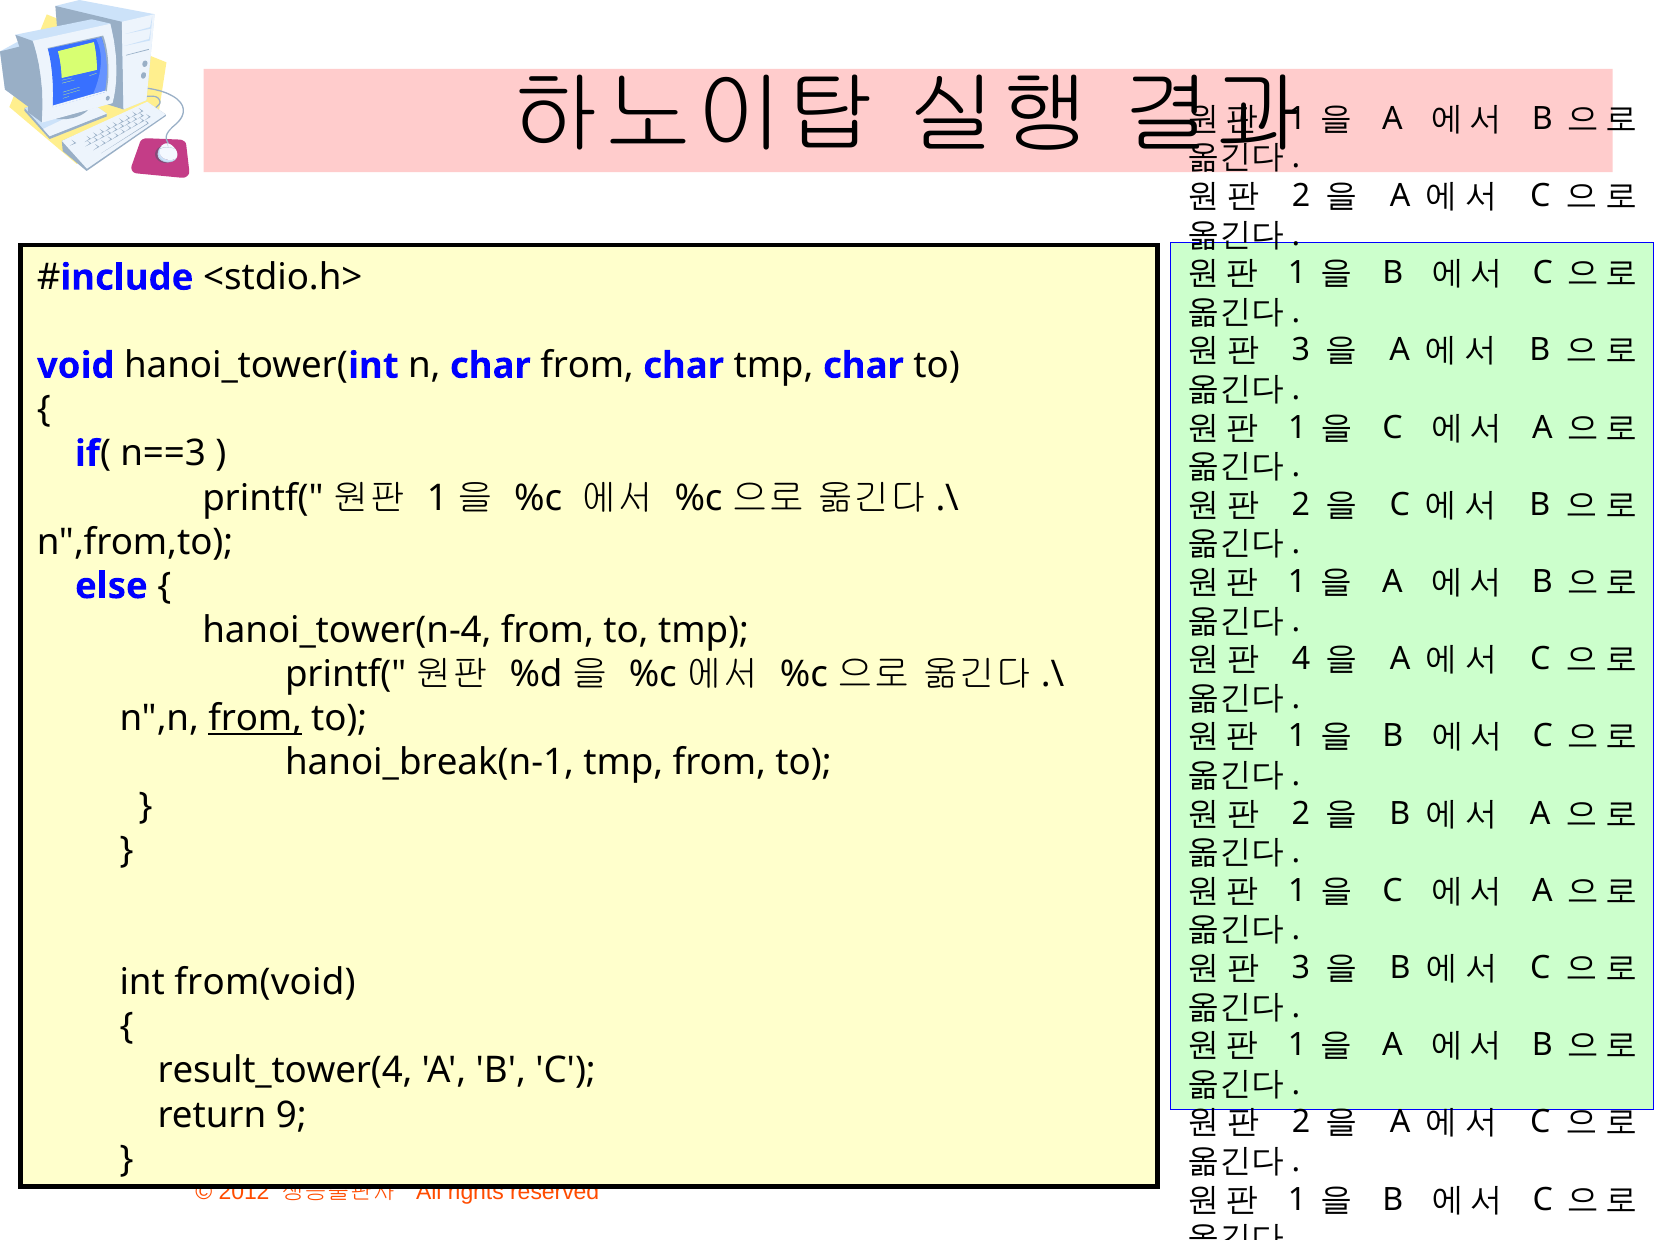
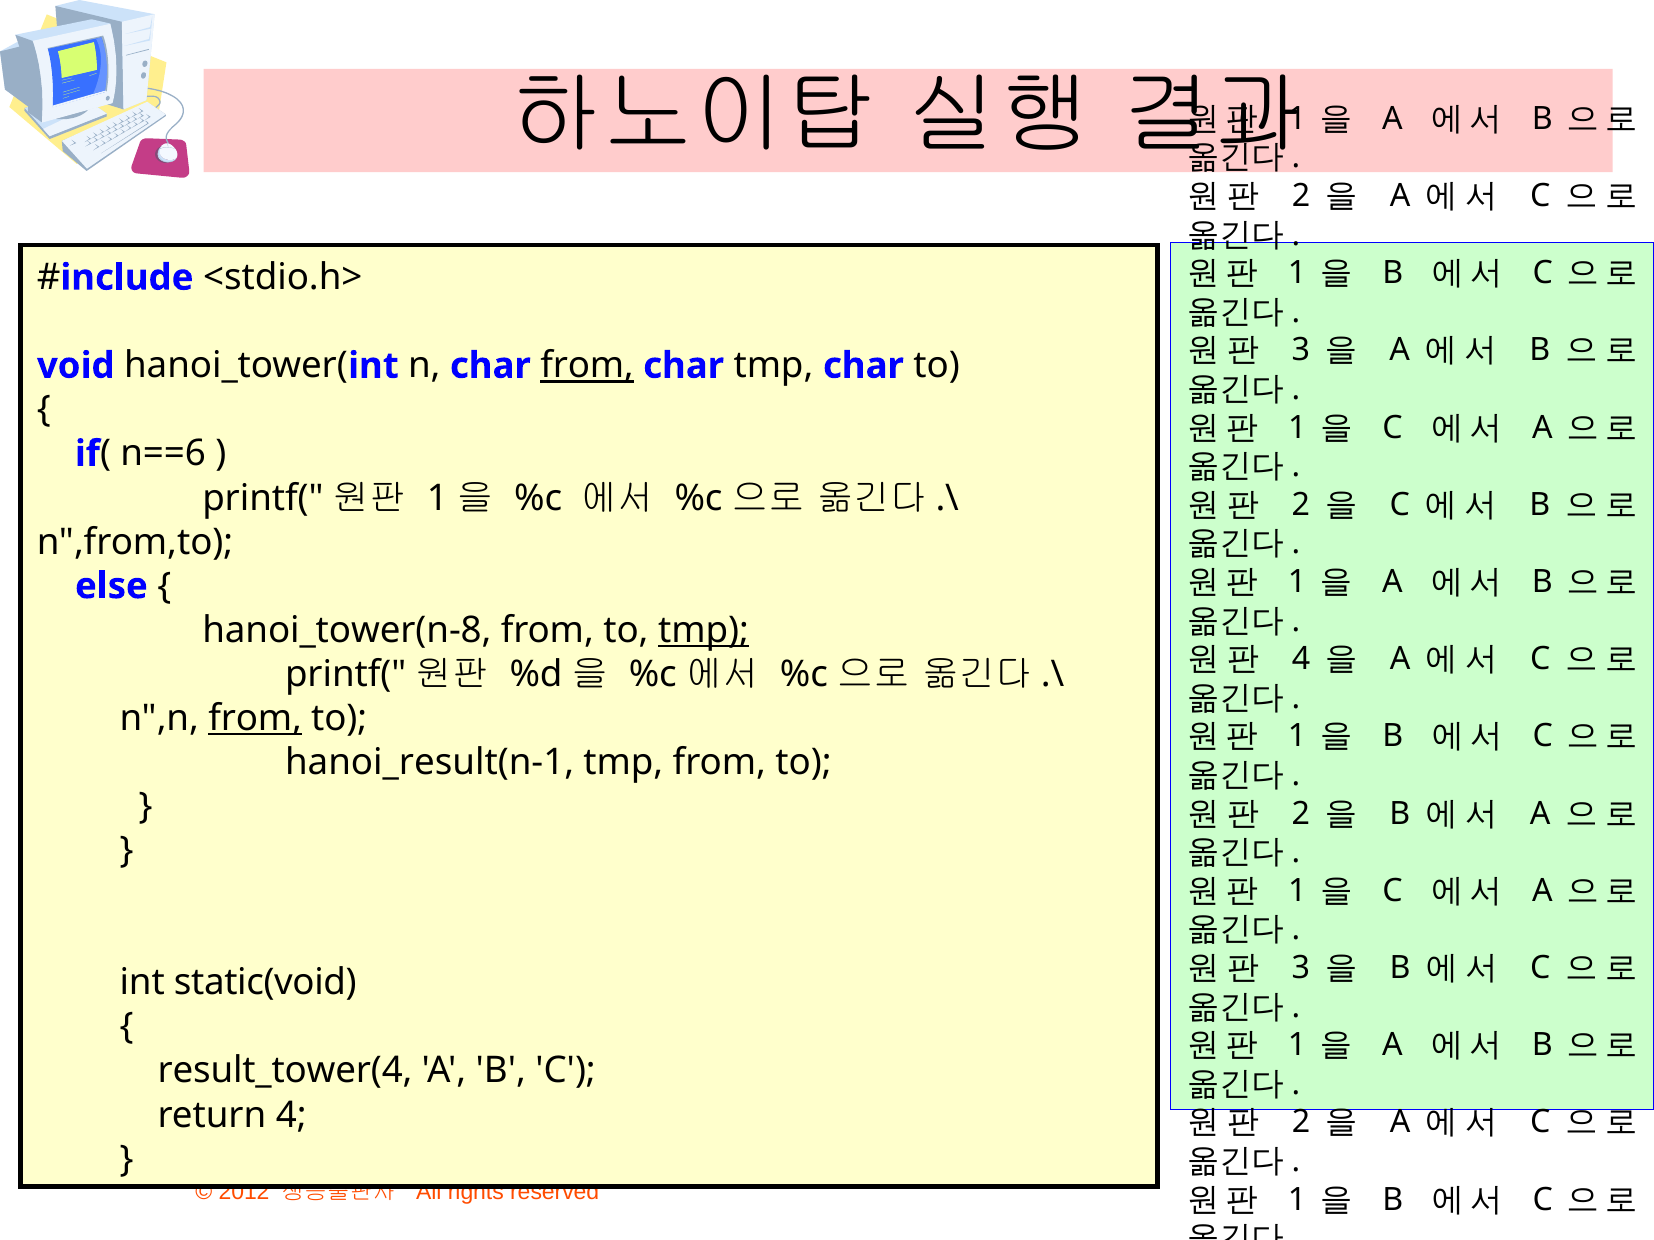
from underline: none -> present (587, 366)
n==3: n==3 -> n==6 (163, 454)
hanoi_tower(n-4: hanoi_tower(n-4 -> hanoi_tower(n-8 (347, 630)
tmp underline: none -> present (704, 630)
hanoi_break(n-1: hanoi_break(n-1 -> hanoi_result(n-1 (430, 763)
from(void: from(void -> static(void (265, 983)
return 9: 9 -> 4 (291, 1115)
